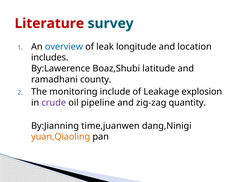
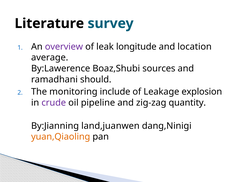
Literature colour: red -> black (49, 23)
overview colour: blue -> purple (64, 47)
includes: includes -> average (50, 58)
latitude: latitude -> sources (159, 69)
county: county -> should (96, 80)
time,juanwen: time,juanwen -> land,juanwen (110, 126)
